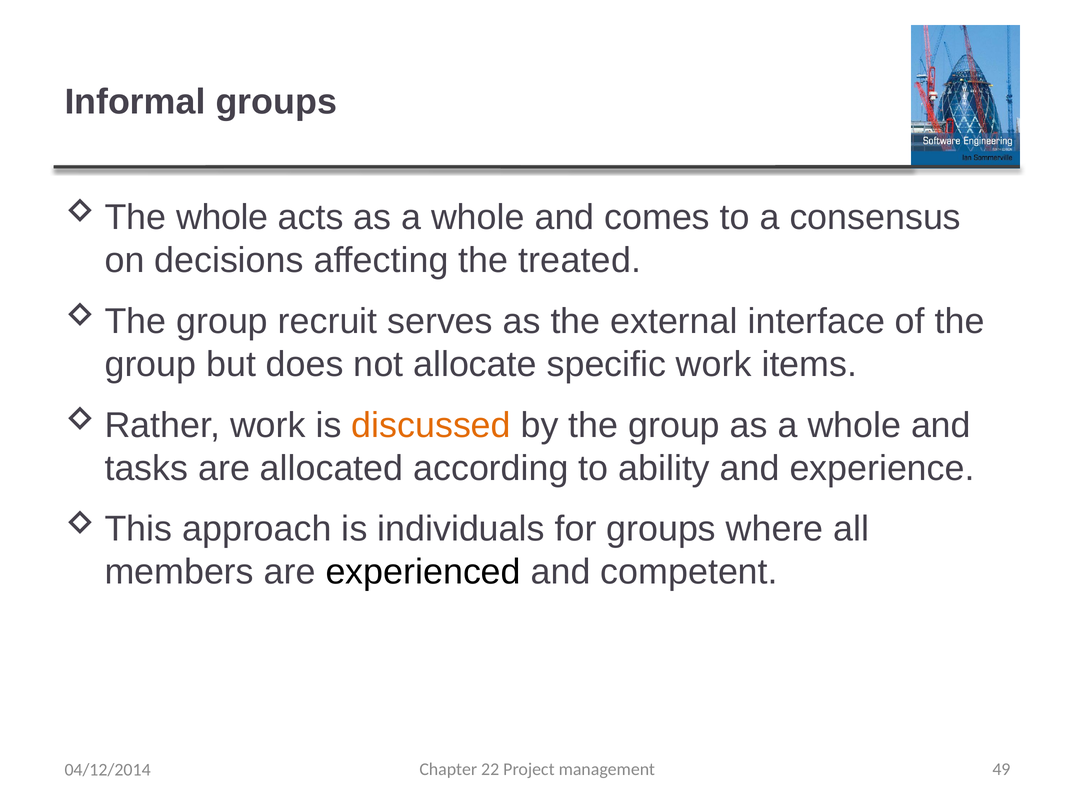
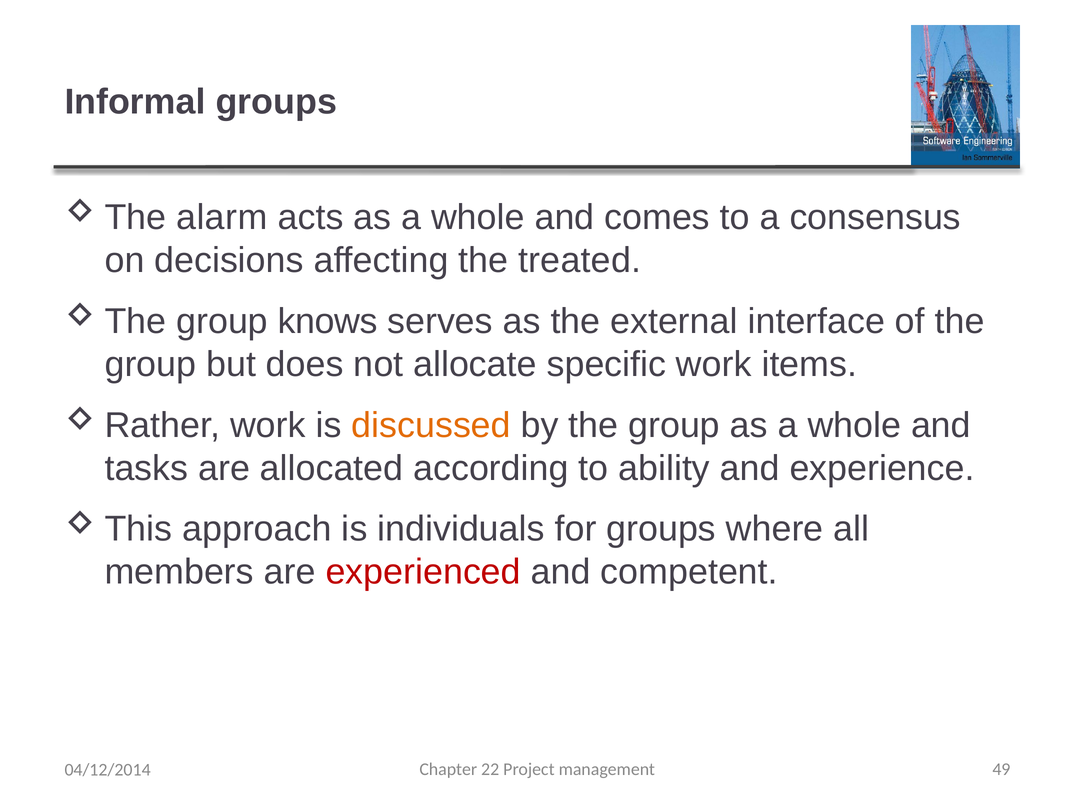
whole: whole -> alarm (222, 217)
recruit: recruit -> knows (328, 321)
experienced colour: black -> red (423, 572)
